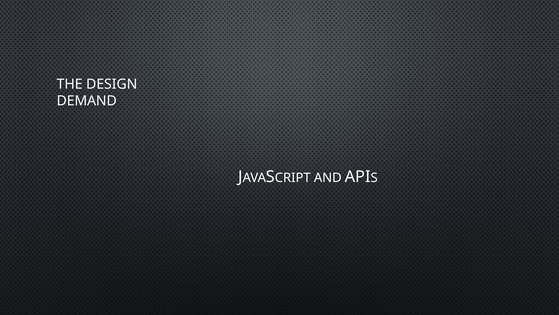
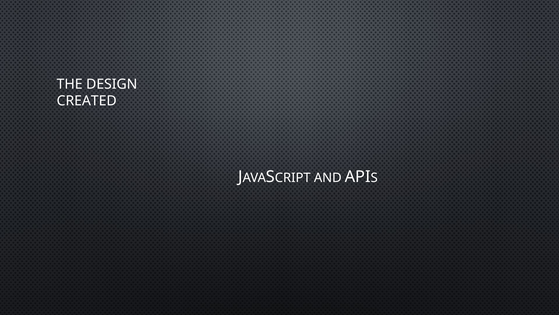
DEMAND: DEMAND -> CREATED (87, 101)
